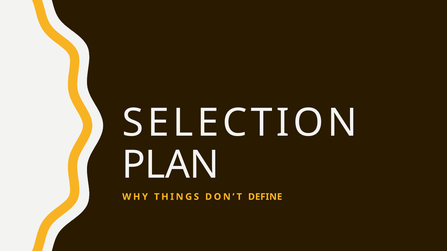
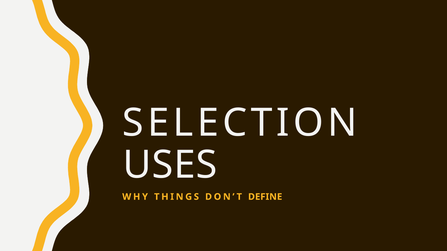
PLAN: PLAN -> USES (170, 165)
